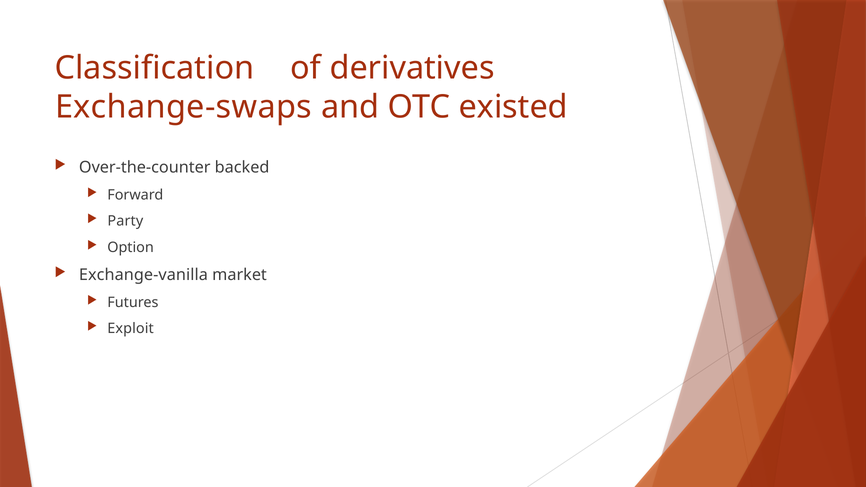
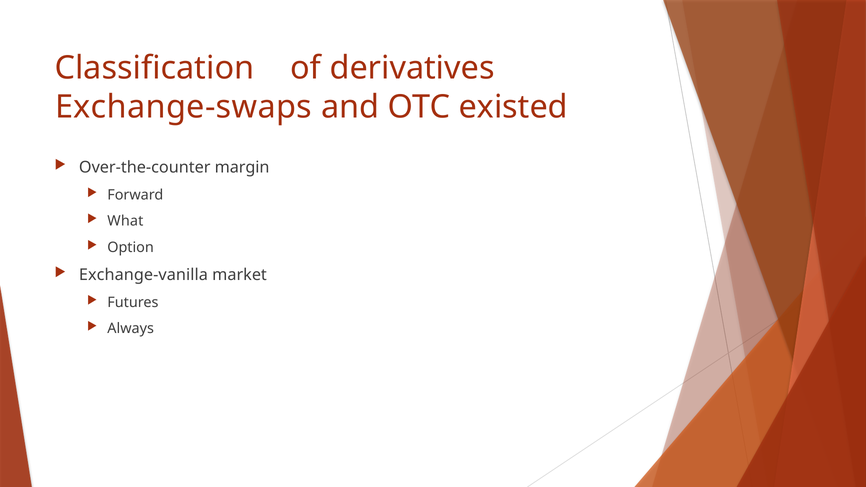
backed: backed -> margin (242, 168)
Party: Party -> What (125, 221)
Exploit: Exploit -> Always (131, 329)
